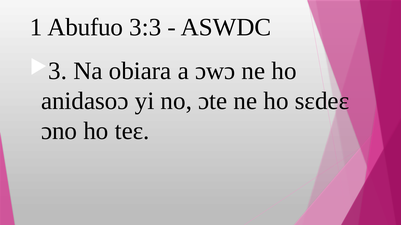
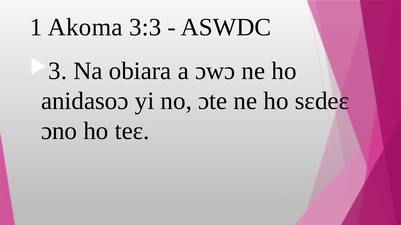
Abufuo: Abufuo -> Akoma (85, 27)
